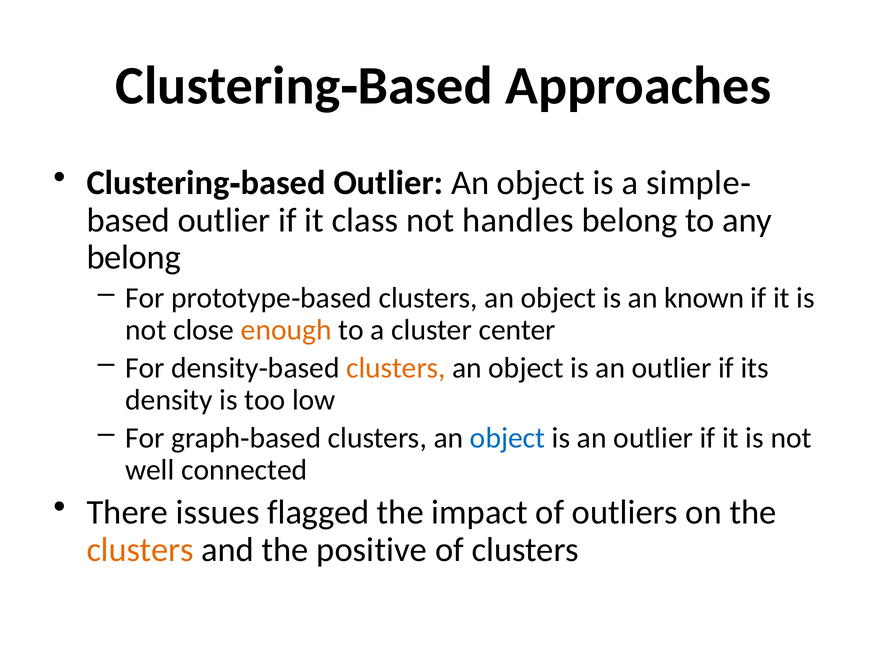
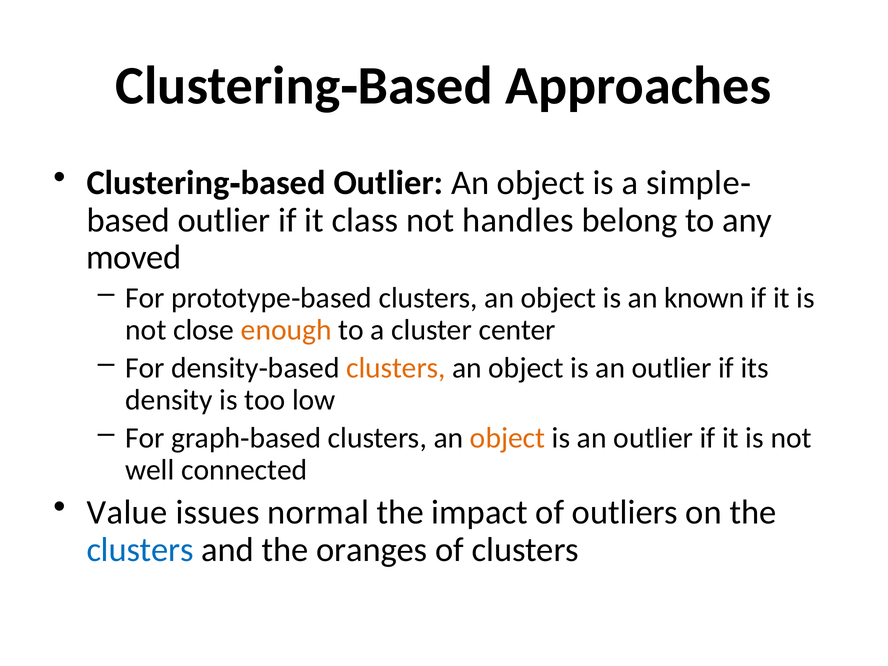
belong: belong -> moved (134, 258)
object colour: blue -> orange (508, 438)
There: There -> Value (127, 512)
flagged: flagged -> normal (318, 512)
clusters colour: orange -> blue (140, 550)
positive: positive -> oranges (372, 550)
